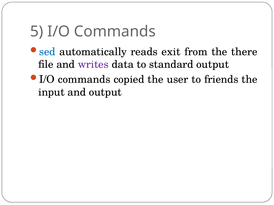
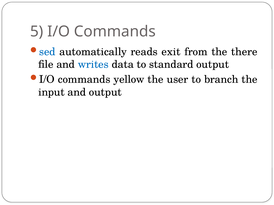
writes colour: purple -> blue (93, 65)
copied: copied -> yellow (129, 80)
friends: friends -> branch (221, 80)
